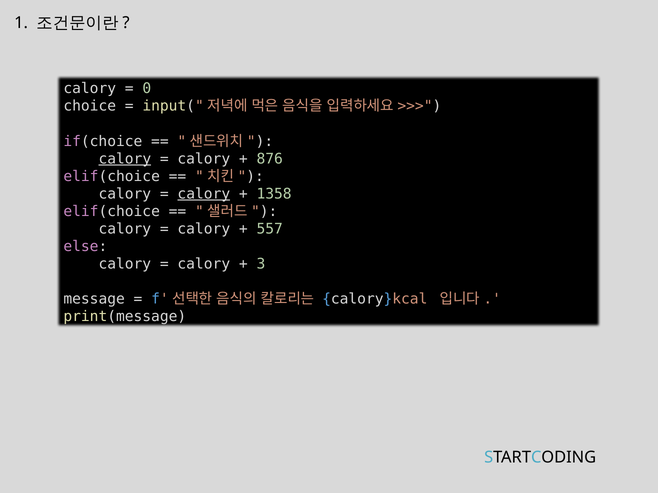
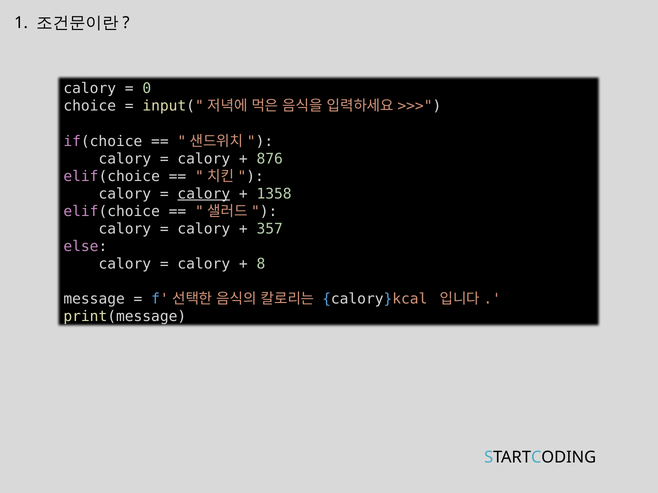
calory underline: present -> none (125, 159)
557: 557 -> 357 (270, 229)
3: 3 -> 8 (261, 264)
